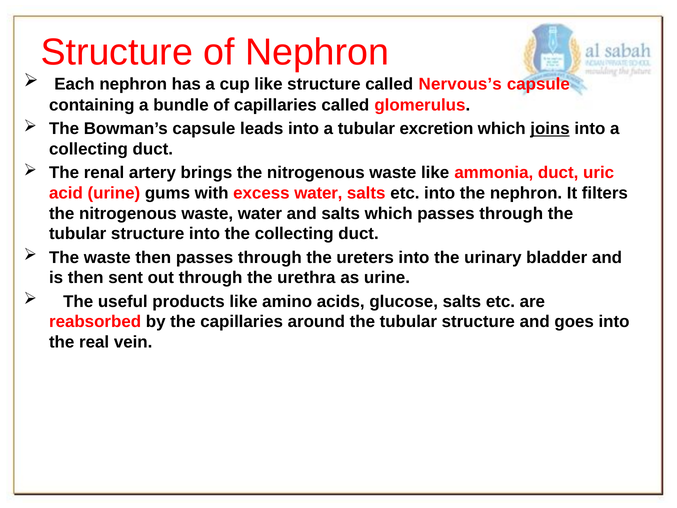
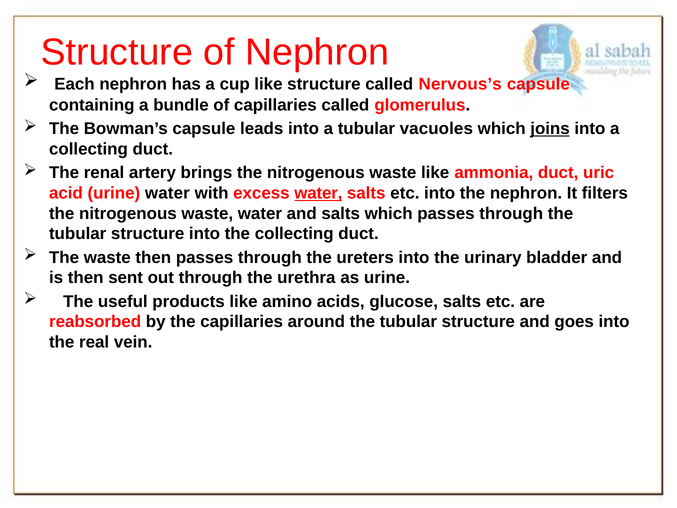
excretion: excretion -> vacuoles (436, 129)
urine gums: gums -> water (167, 193)
water underline: none -> present (318, 193)
